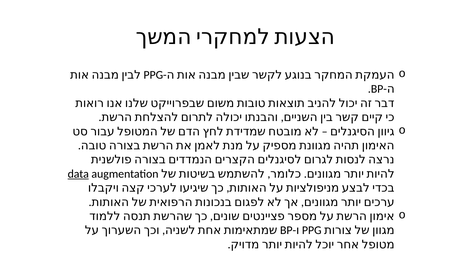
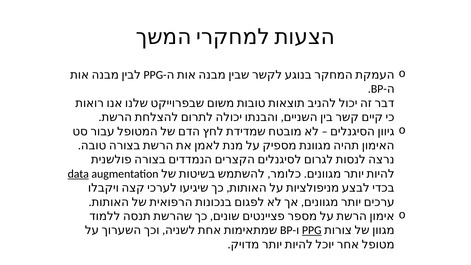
PPG underline: none -> present (312, 230)
